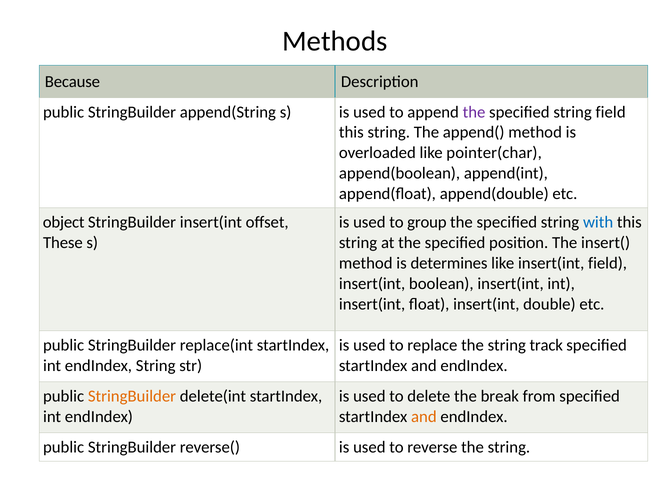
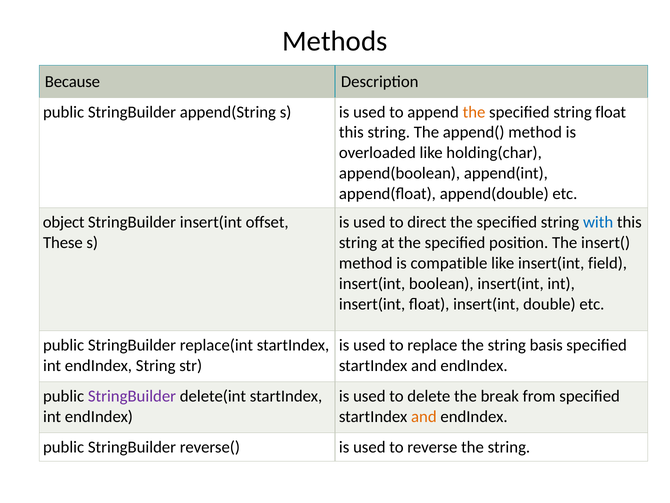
the colour: purple -> orange (474, 112)
string field: field -> float (611, 112)
pointer(char: pointer(char -> holding(char (494, 153)
group: group -> direct (427, 222)
determines: determines -> compatible (449, 263)
track: track -> basis (546, 345)
StringBuilder colour: orange -> purple (132, 396)
